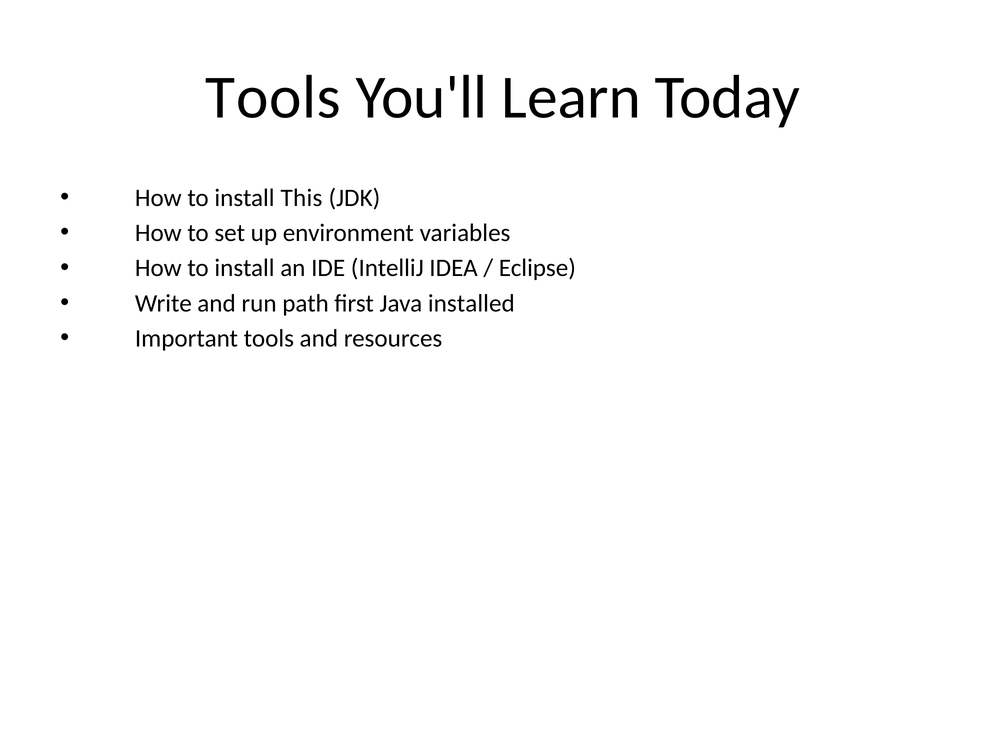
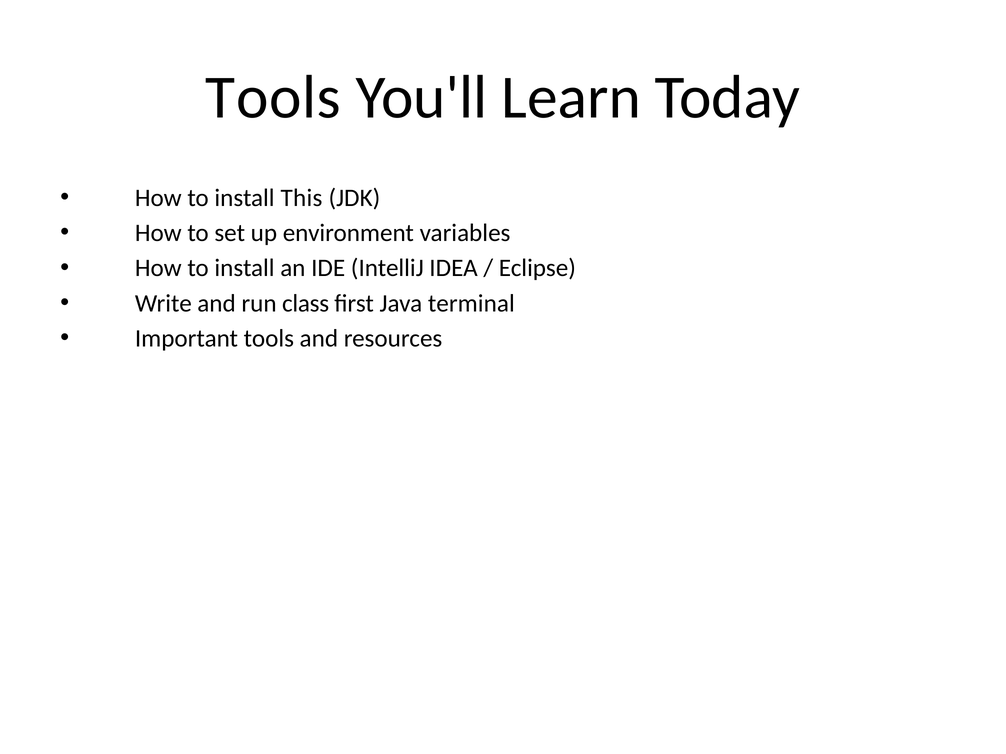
path: path -> class (306, 304)
installed: installed -> terminal (471, 304)
